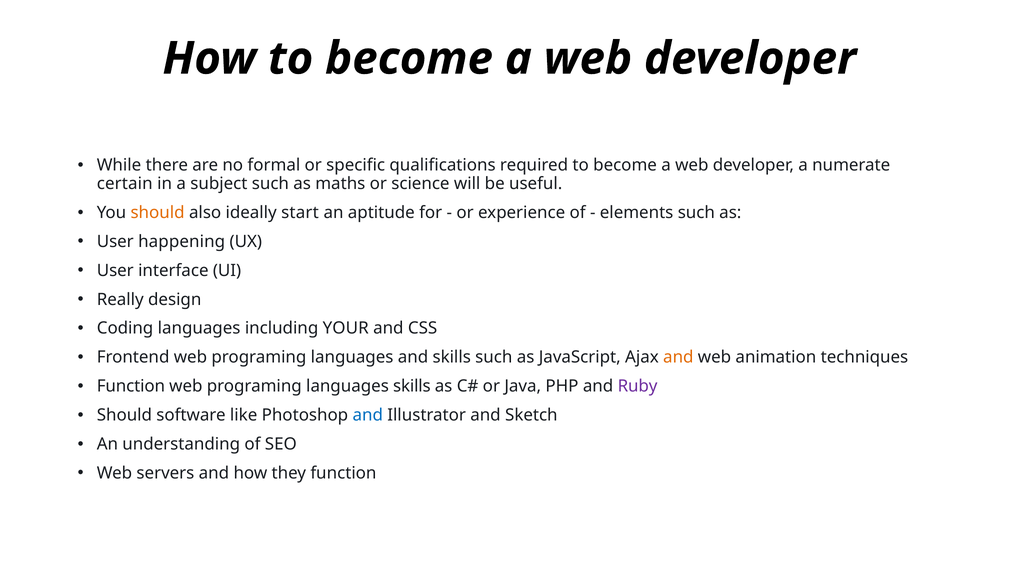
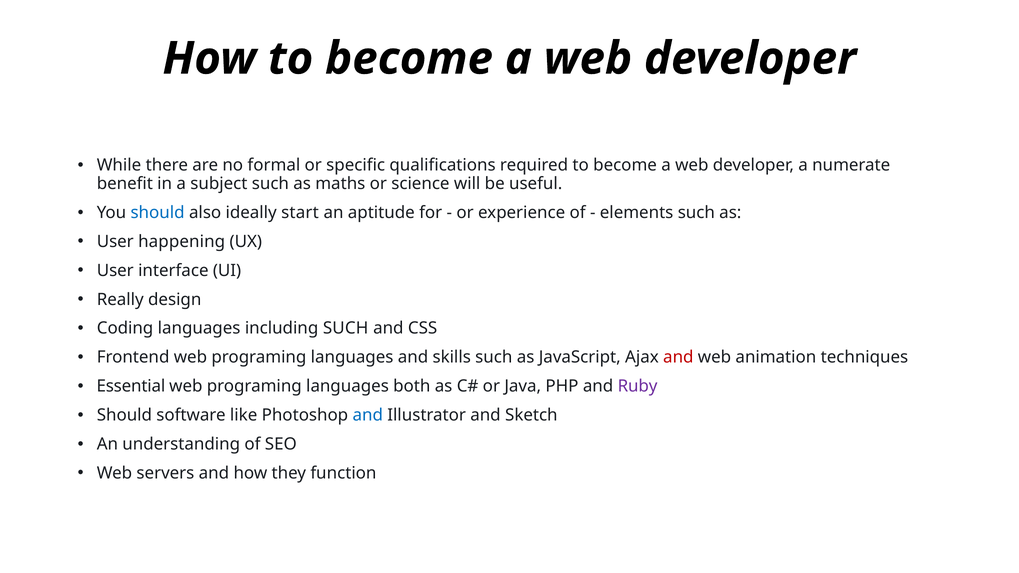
certain: certain -> benefit (125, 184)
should colour: orange -> blue (158, 213)
including YOUR: YOUR -> SUCH (346, 329)
and colour: orange -> red (678, 357)
Function: Function -> Essential (131, 386)
languages skills: skills -> both (412, 386)
